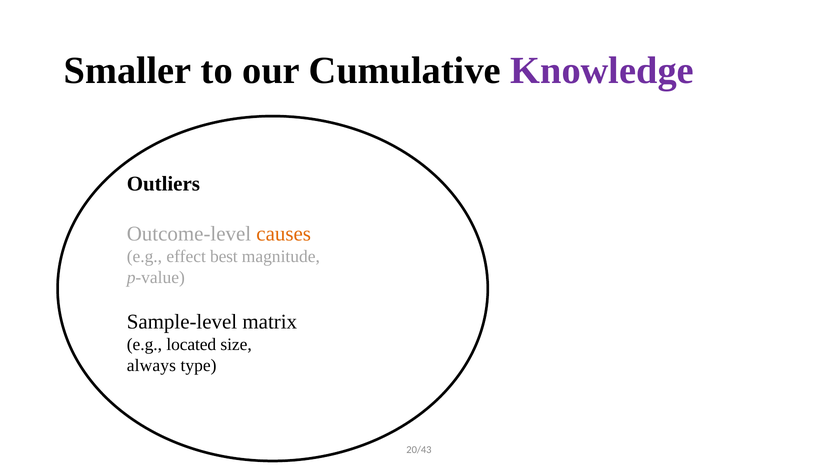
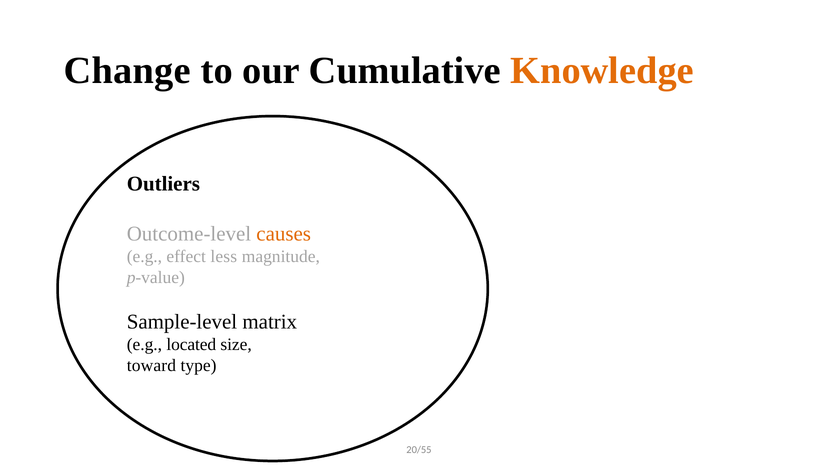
Smaller: Smaller -> Change (127, 70)
Knowledge colour: purple -> orange (602, 70)
best: best -> less (224, 257)
always: always -> toward (151, 366)
20/43: 20/43 -> 20/55 (419, 450)
